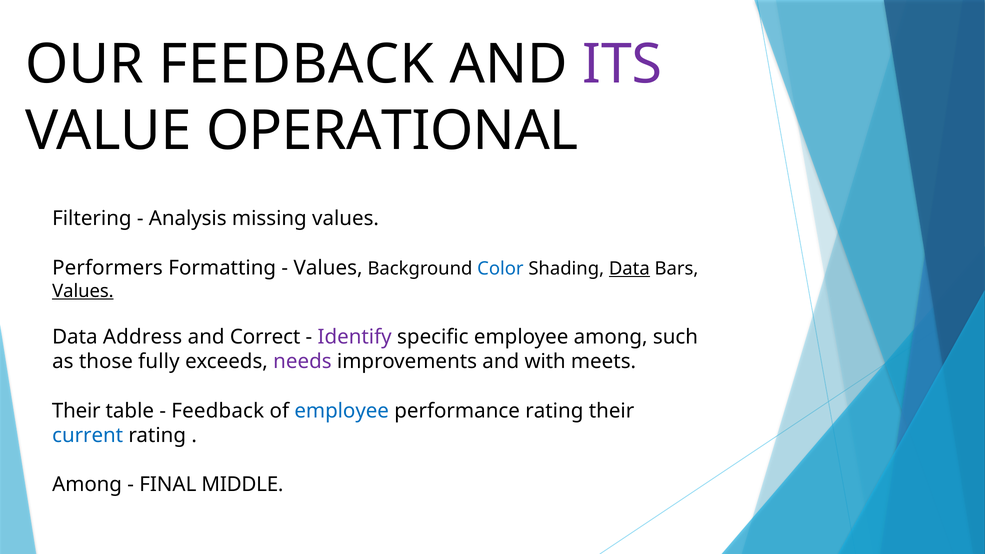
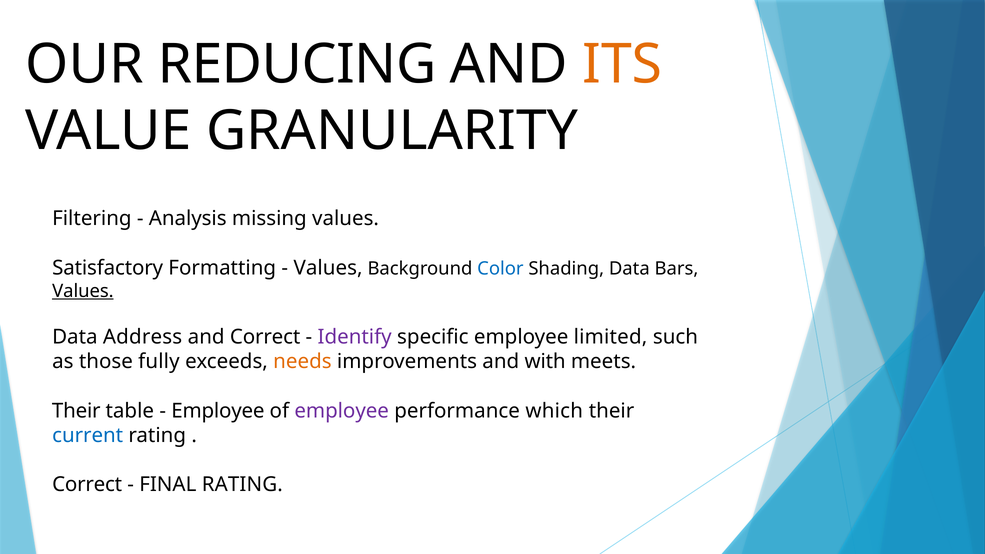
OUR FEEDBACK: FEEDBACK -> REDUCING (297, 64)
ITS colour: purple -> orange (622, 64)
OPERATIONAL: OPERATIONAL -> GRANULARITY (392, 131)
Performers: Performers -> Satisfactory (108, 268)
Data underline: present -> none (629, 269)
employee among: among -> limited (611, 337)
needs colour: purple -> orange (302, 362)
Feedback: Feedback -> Employee (218, 411)
employee colour: blue -> purple (342, 411)
performance rating: rating -> which (554, 411)
Among: Among -> Correct (87, 485)
FINAL MIDDLE: MIDDLE -> RATING (242, 485)
